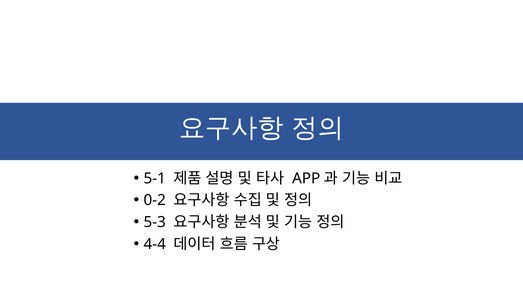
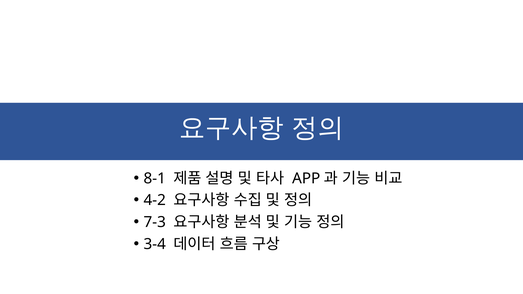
5-1: 5-1 -> 8-1 (155, 178)
0-2: 0-2 -> 4-2 (155, 200)
5-3: 5-3 -> 7-3 (155, 222)
4-4: 4-4 -> 3-4 (155, 244)
